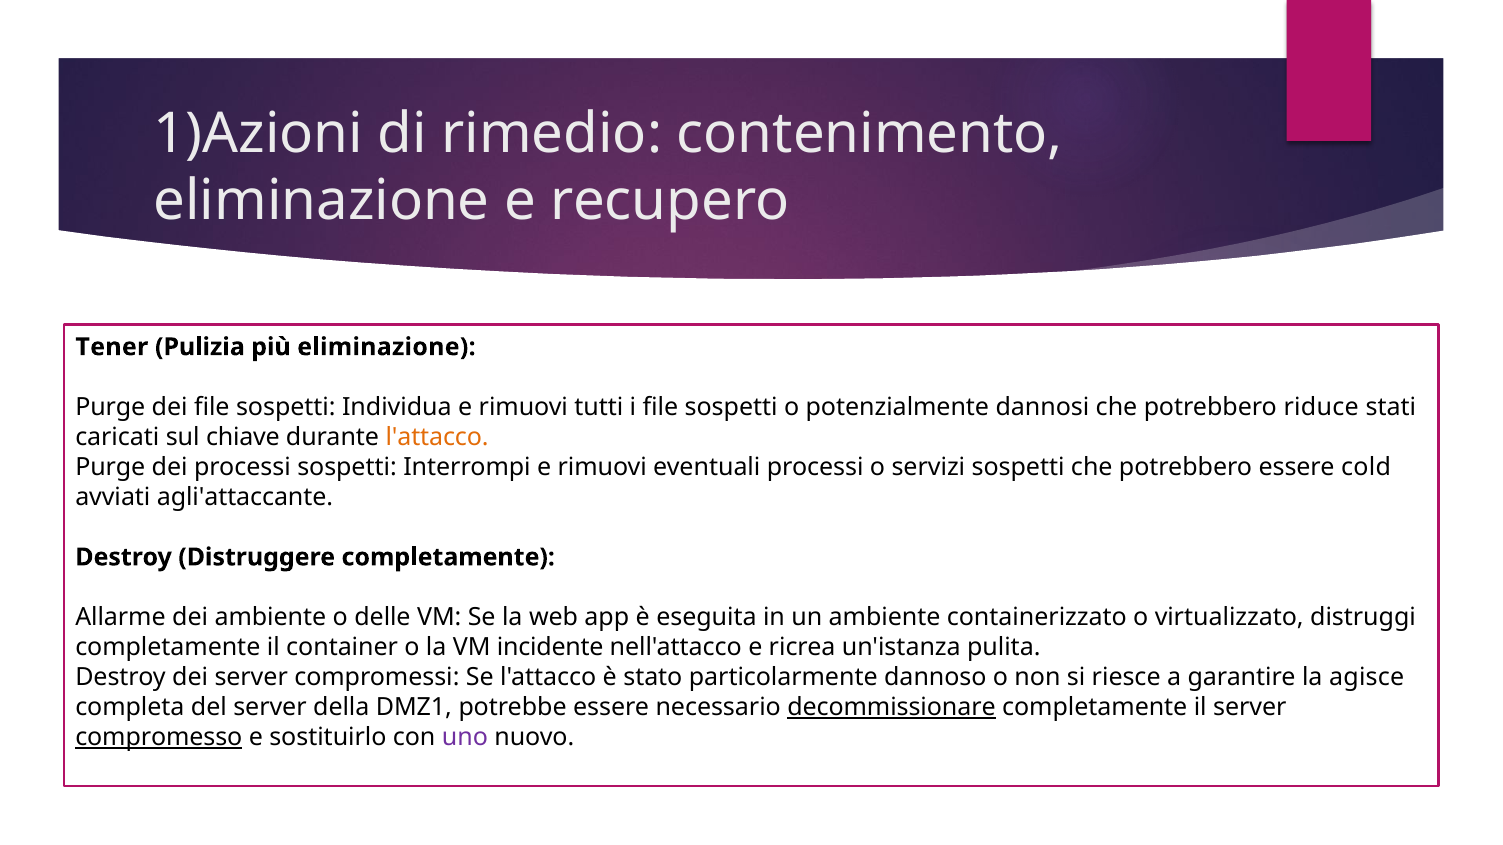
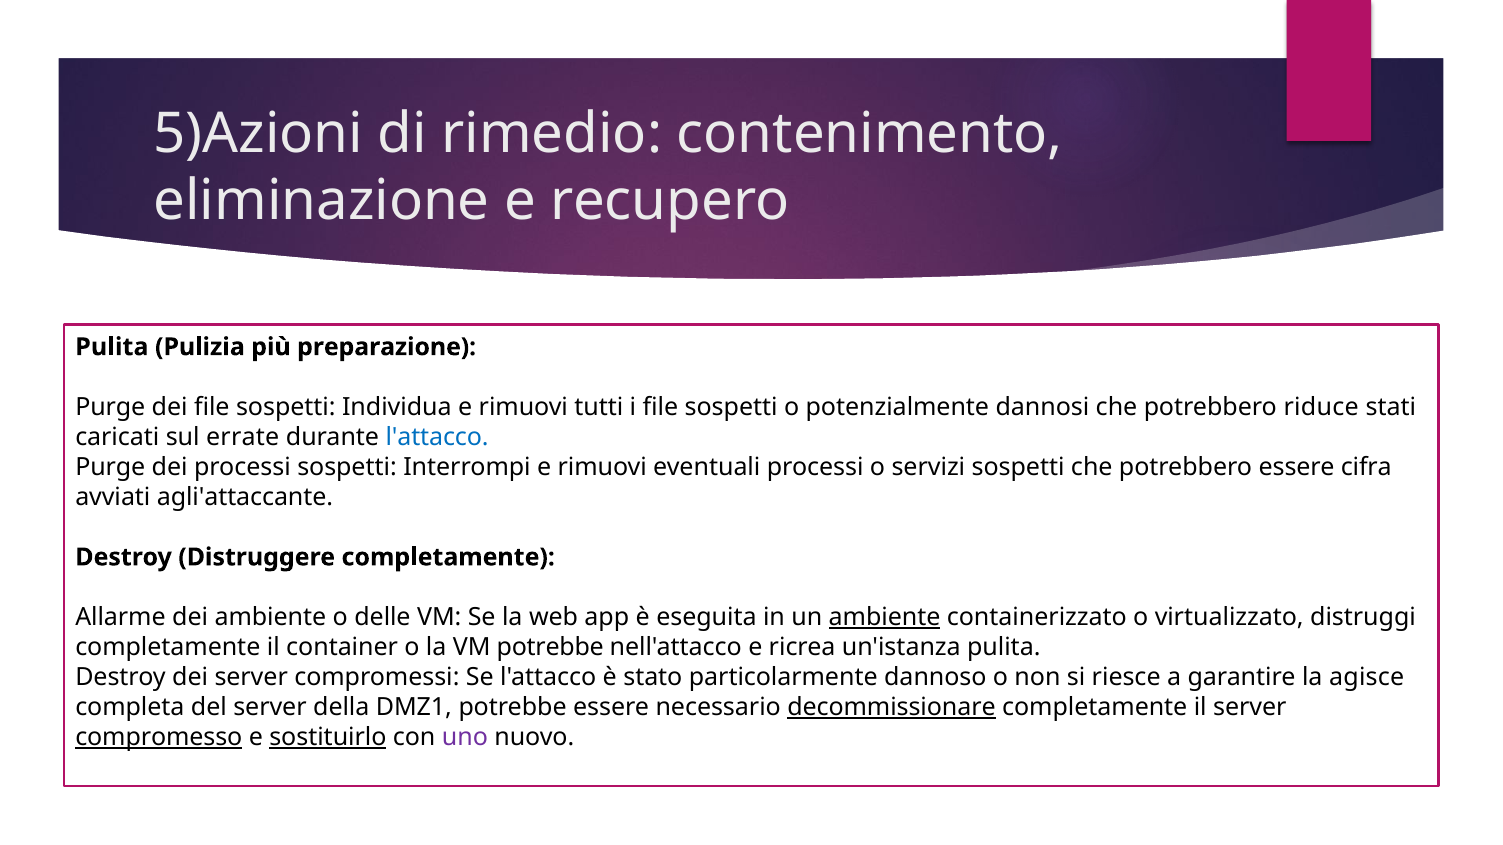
1)Azioni: 1)Azioni -> 5)Azioni (258, 134)
Tener: Tener -> Pulita (112, 347)
più eliminazione: eliminazione -> preparazione (387, 347)
chiave: chiave -> errate (243, 437)
l'attacco colour: orange -> blue (437, 437)
cold: cold -> cifra (1366, 467)
ambiente underline: none -> present (885, 618)
VM incidente: incidente -> potrebbe (550, 648)
sostituirlo underline: none -> present (328, 738)
